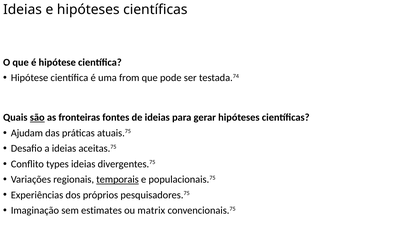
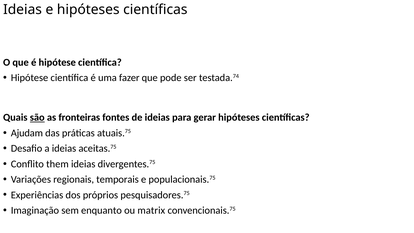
from: from -> fazer (129, 78)
types: types -> them (57, 164)
temporais underline: present -> none (118, 179)
estimates: estimates -> enquanto (101, 210)
